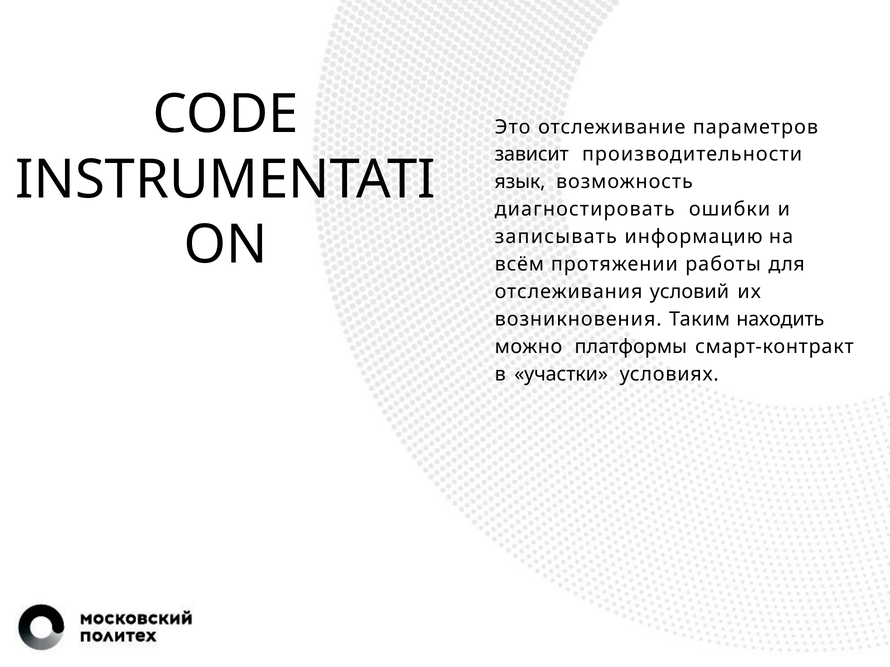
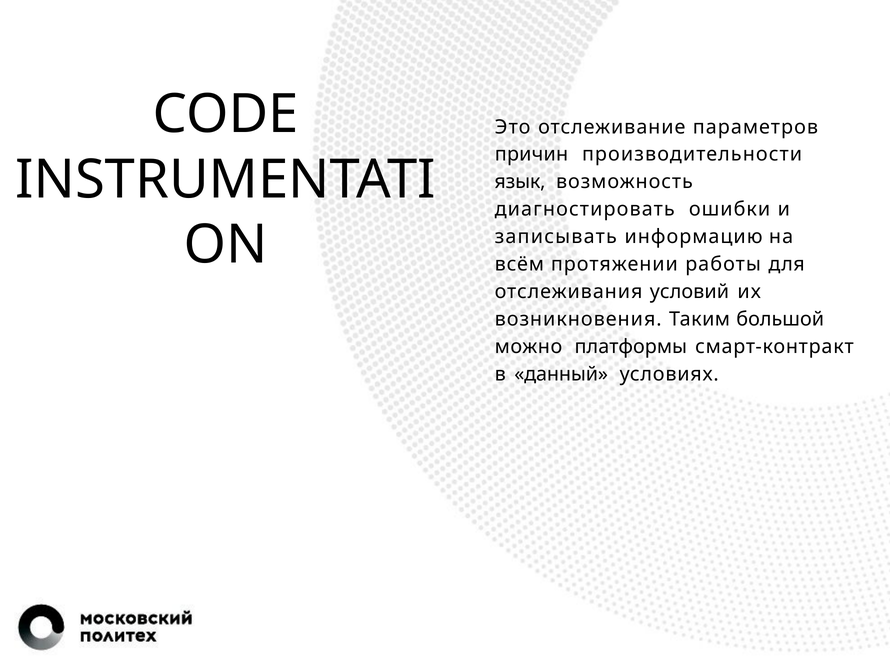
зависит: зависит -> причин (531, 155)
находить: находить -> большой (780, 320)
участки: участки -> данный (561, 375)
